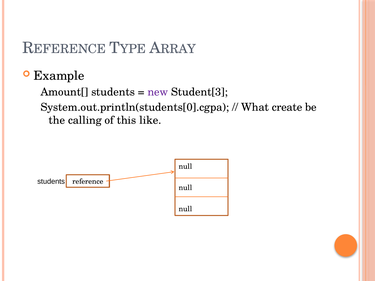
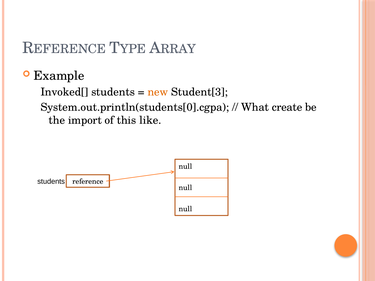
Amount[: Amount[ -> Invoked[ (64, 92)
new colour: purple -> orange (158, 92)
calling: calling -> import (85, 120)
